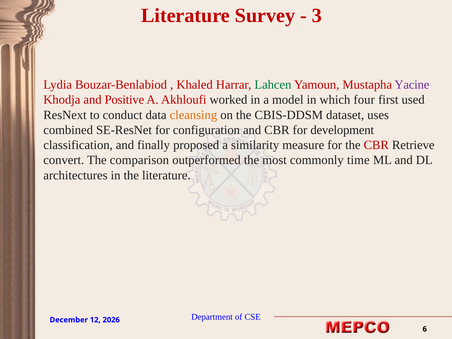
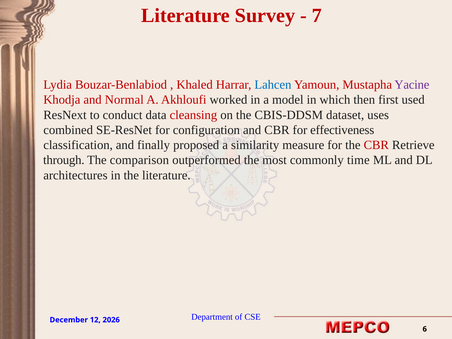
3: 3 -> 7 (317, 16)
Lahcen colour: green -> blue (273, 85)
Positive: Positive -> Normal (124, 100)
four: four -> then (364, 100)
cleansing colour: orange -> red (193, 115)
development: development -> effectiveness (342, 130)
convert: convert -> through (64, 160)
